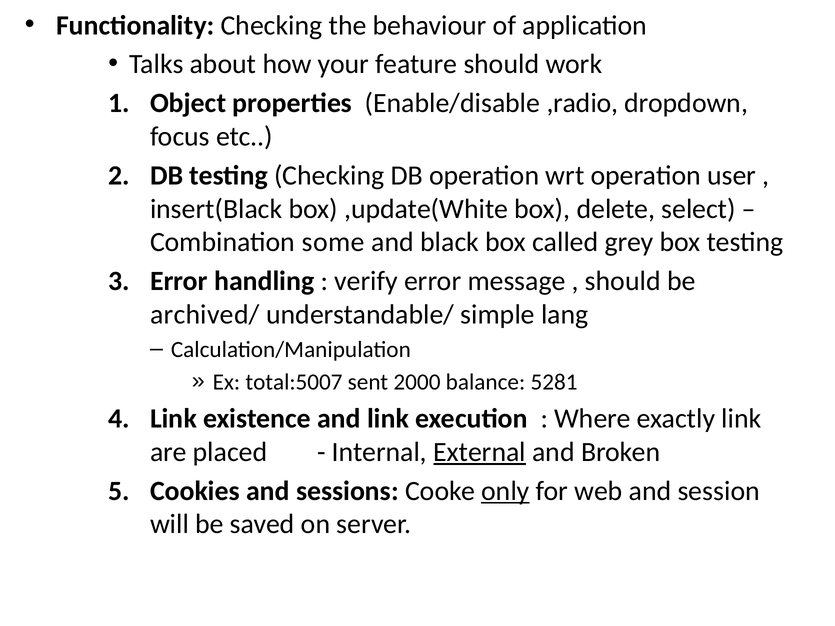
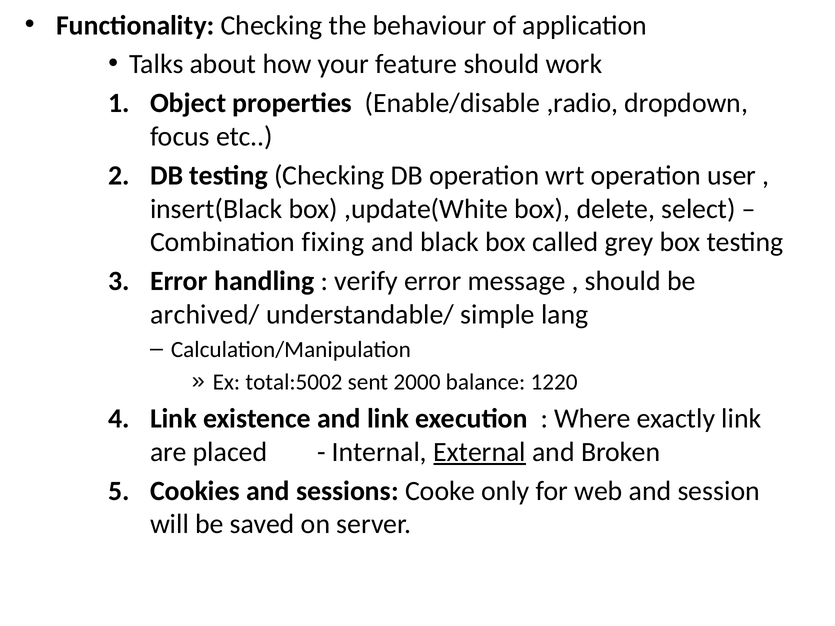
some: some -> fixing (333, 242)
total:5007: total:5007 -> total:5002 (294, 382)
5281: 5281 -> 1220 (554, 382)
only underline: present -> none (505, 491)
